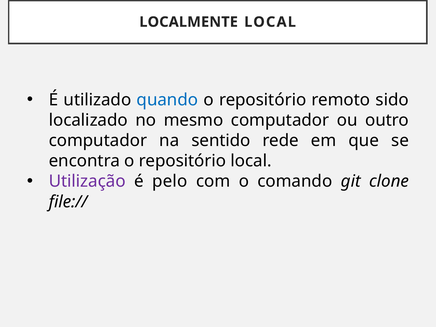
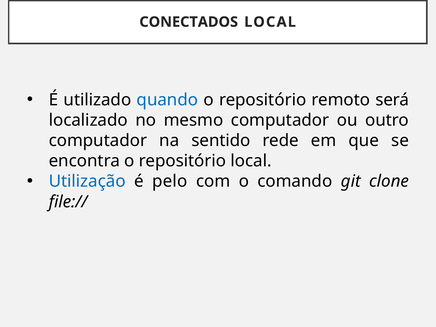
LOCALMENTE: LOCALMENTE -> CONECTADOS (189, 22)
sido: sido -> será (392, 100)
Utilização colour: purple -> blue (87, 181)
